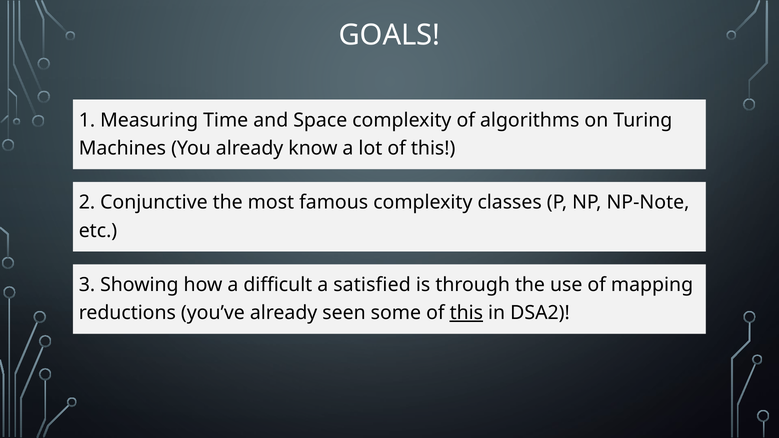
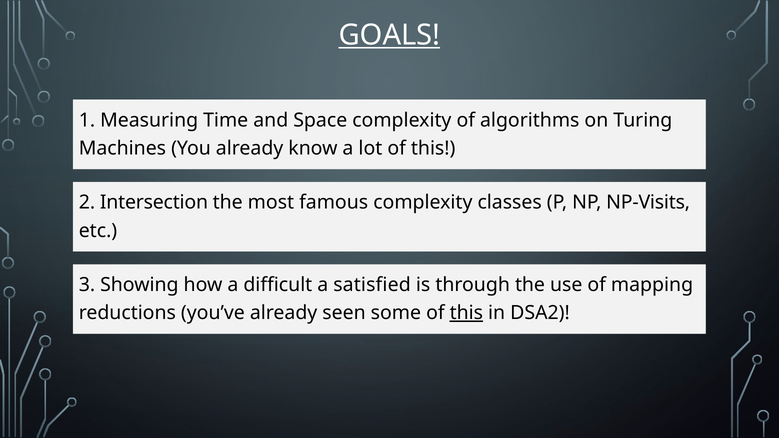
GOALS underline: none -> present (389, 35)
Conjunctive: Conjunctive -> Intersection (154, 203)
NP-Note: NP-Note -> NP-Visits (648, 203)
